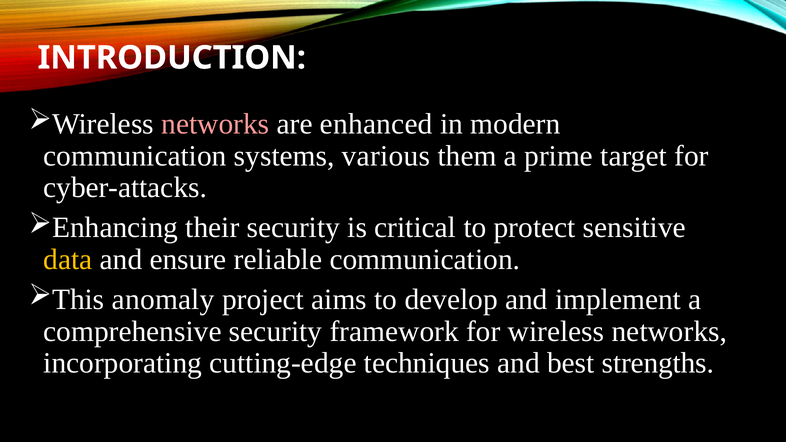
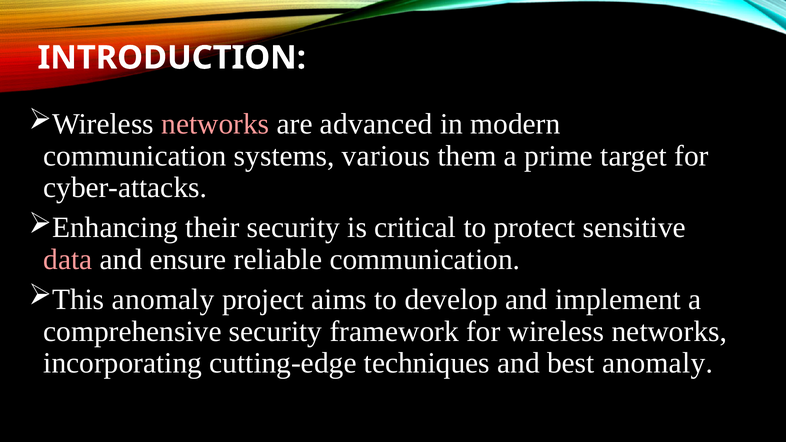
enhanced: enhanced -> advanced (376, 124)
data colour: yellow -> pink (68, 260)
best strengths: strengths -> anomaly (658, 363)
